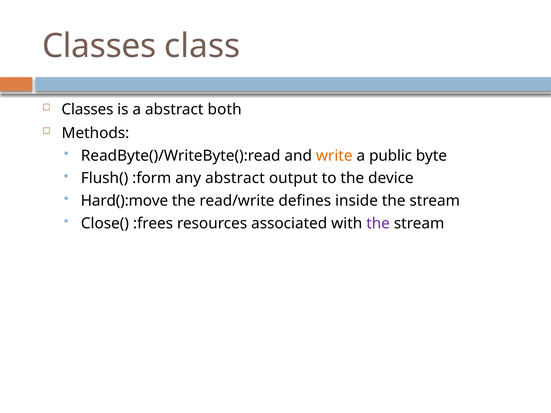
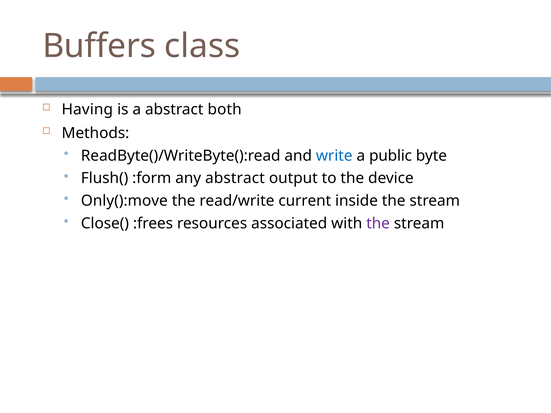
Classes: Classes -> Buffers (99, 46)
Classes: Classes -> Having (87, 109)
write colour: orange -> blue (334, 156)
Hard():move: Hard():move -> Only():move (124, 201)
defines: defines -> current (305, 201)
